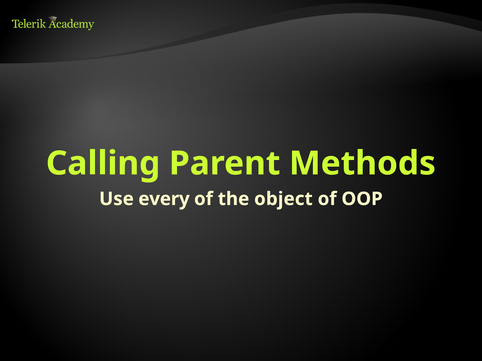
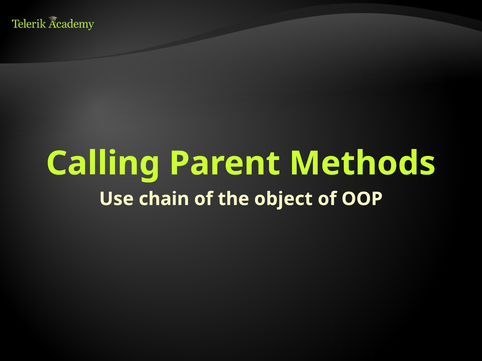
every: every -> chain (164, 199)
